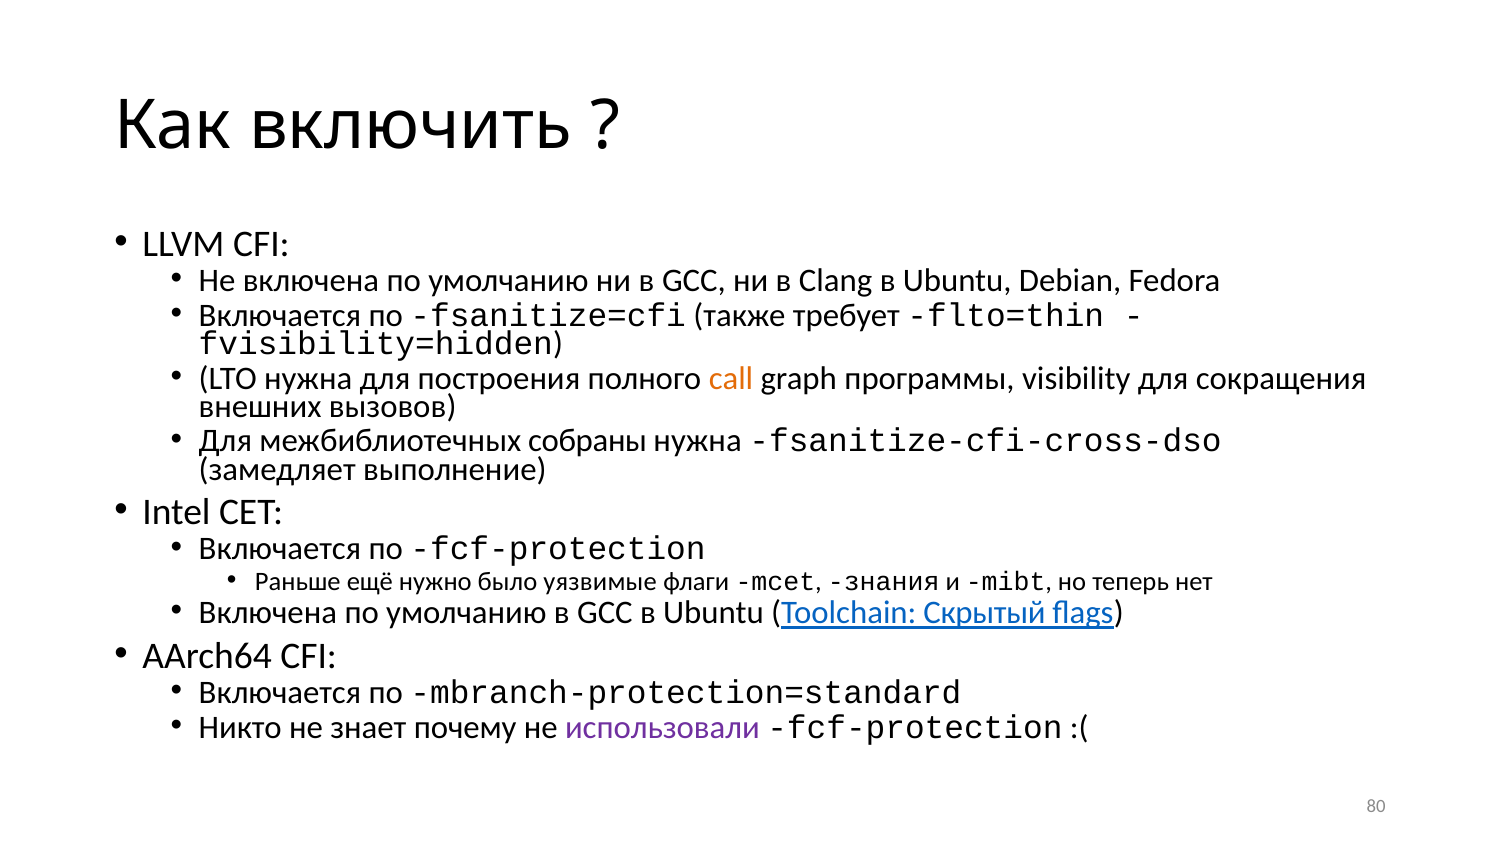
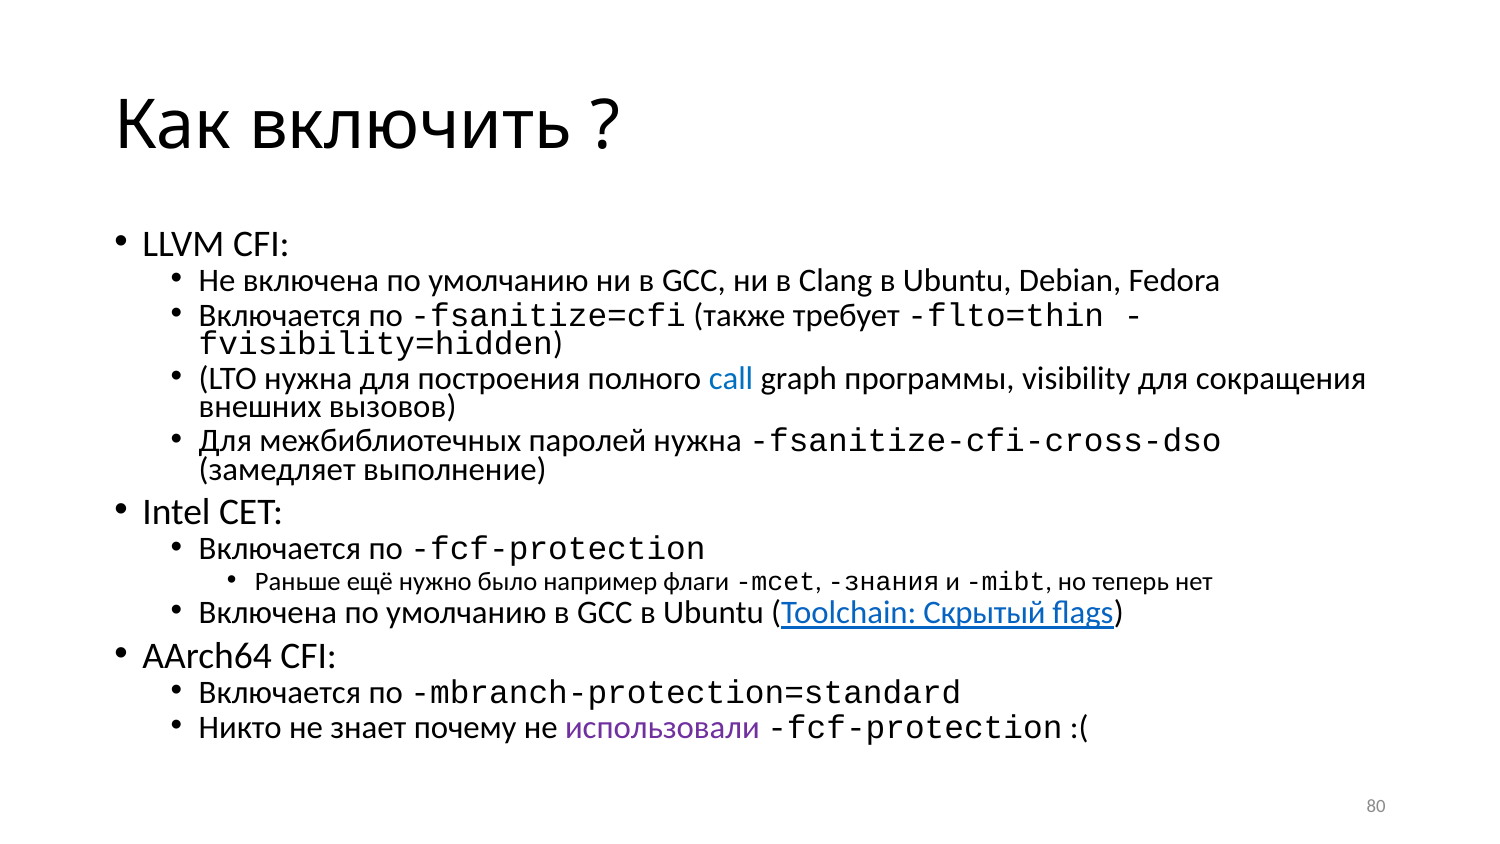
call colour: orange -> blue (731, 378)
собраны: собраны -> паролей (587, 441)
уязвимые: уязвимые -> например (600, 581)
